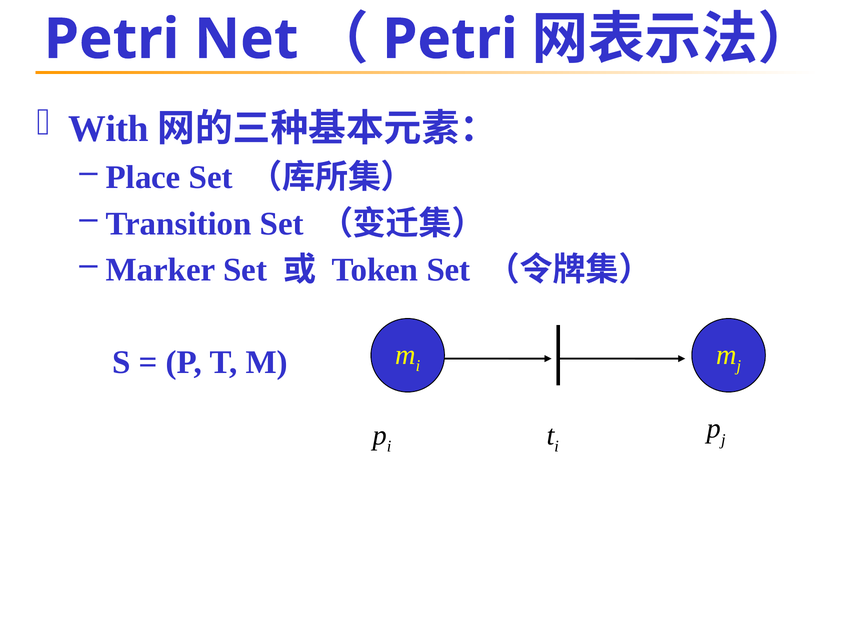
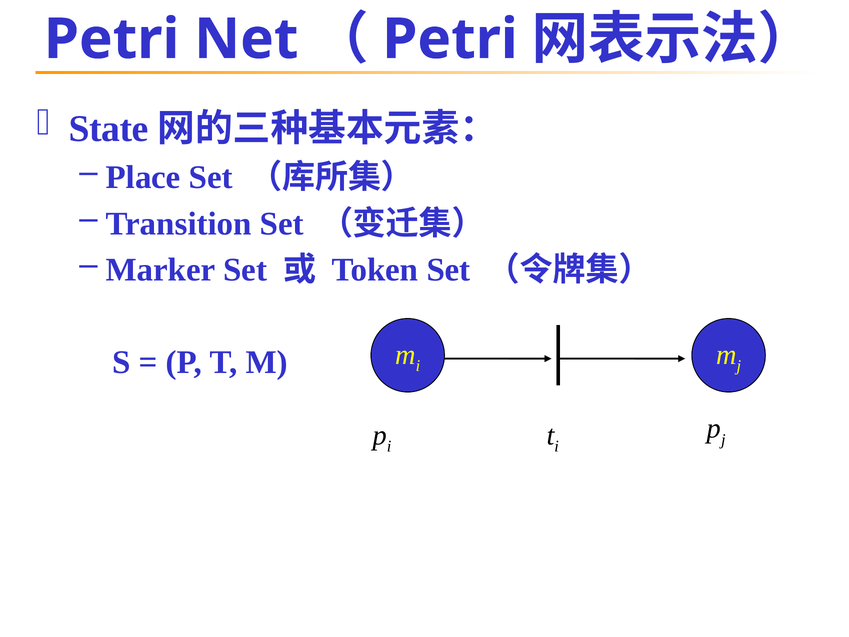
With: With -> State (109, 129)
